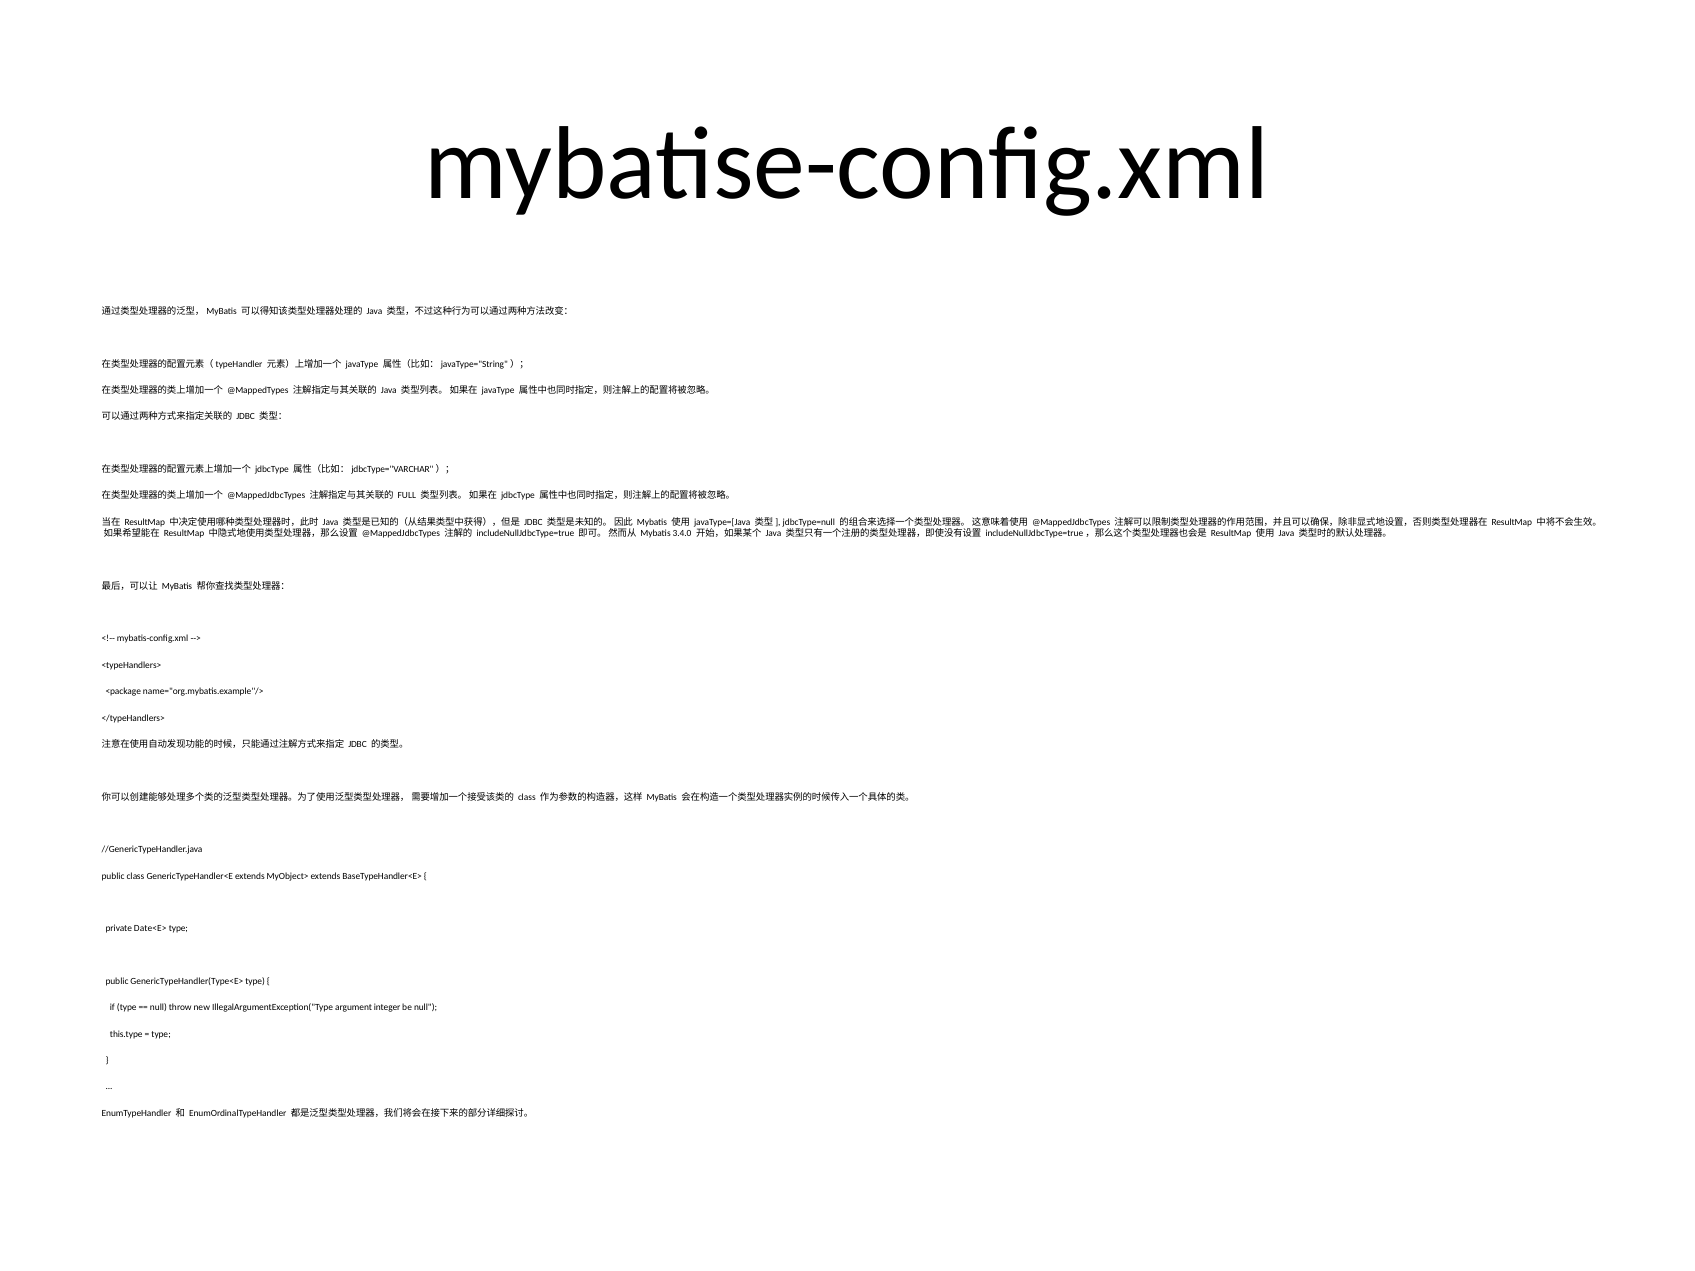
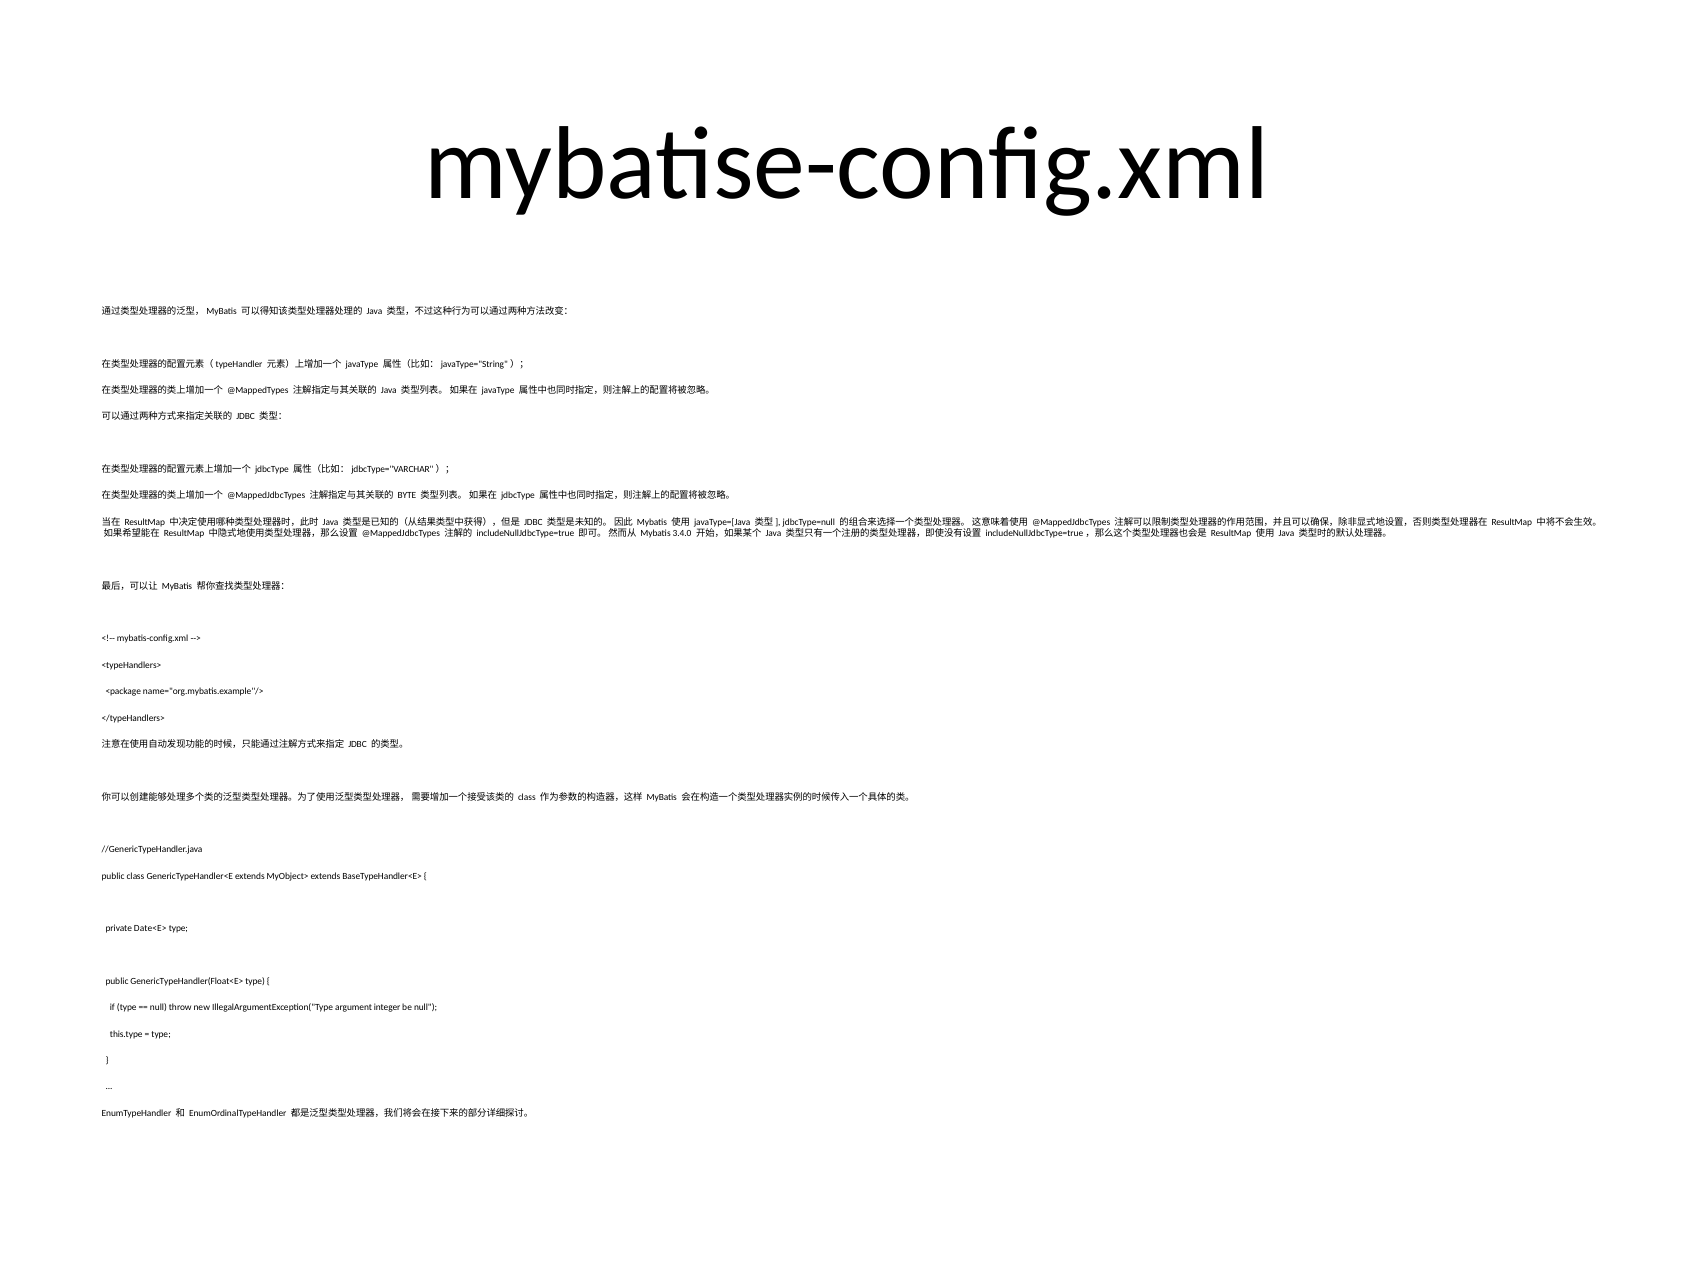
FULL: FULL -> BYTE (407, 496)
GenericTypeHandler(Type<E>: GenericTypeHandler(Type<E> -> GenericTypeHandler(Float<E> (187, 982)
